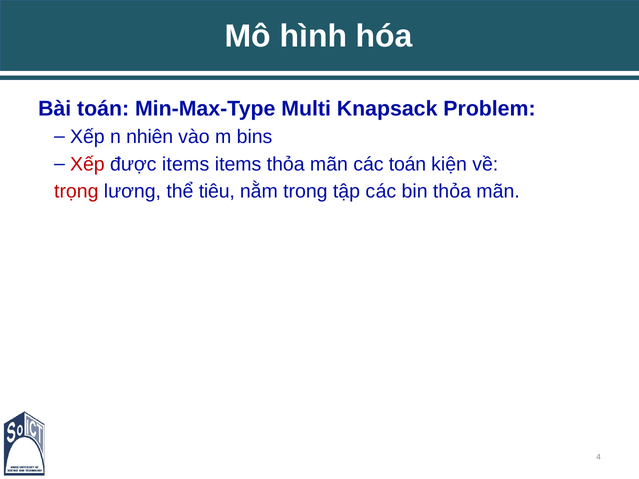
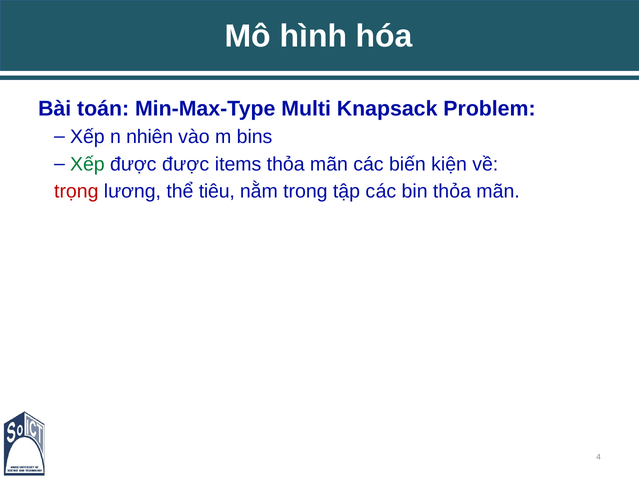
Xếp colour: red -> green (87, 164)
được items: items -> được (186, 164)
các toán: toán -> biến (407, 164)
